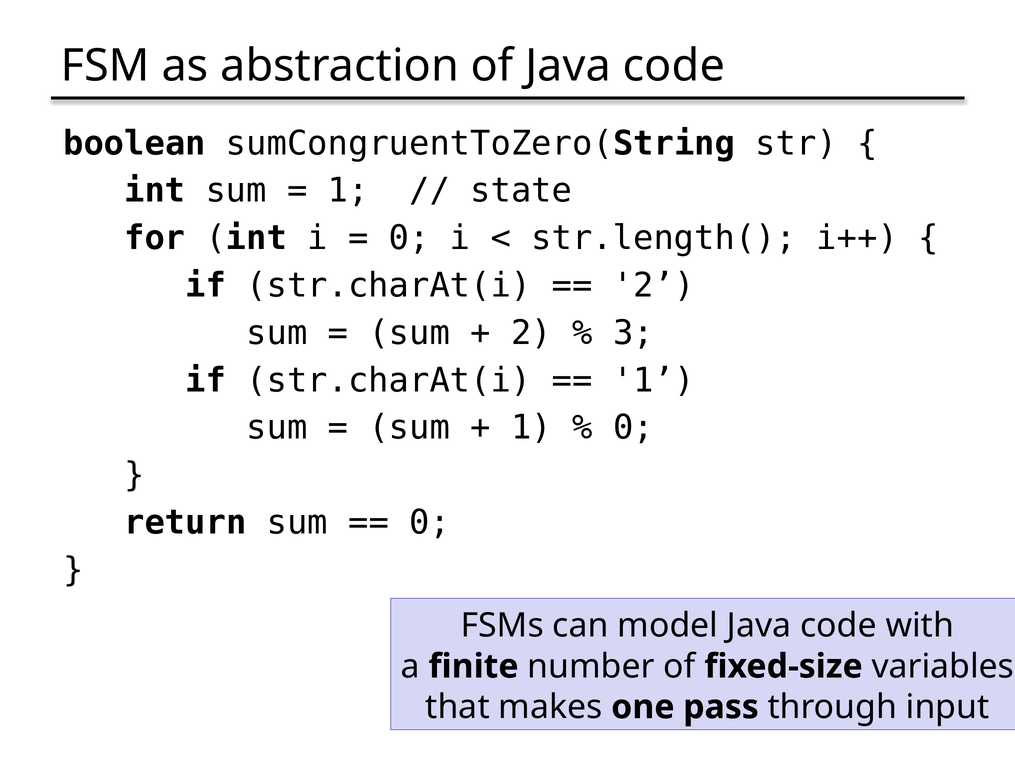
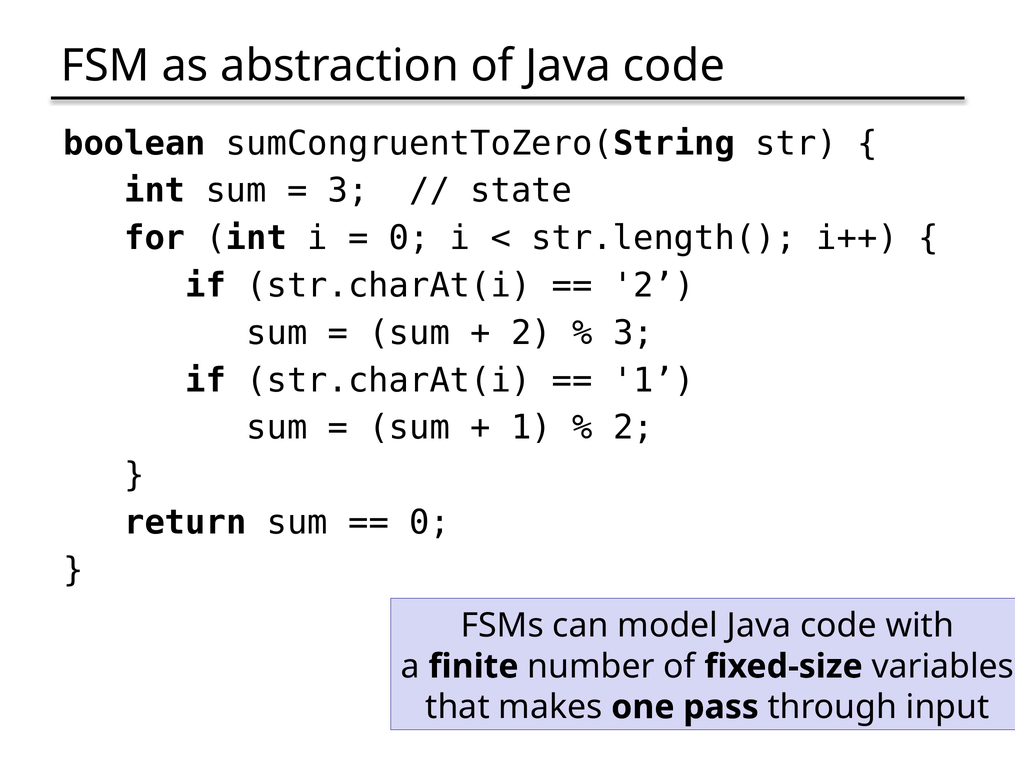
1: 1 -> 3 (348, 191)
0: 0 -> 2 (633, 427)
